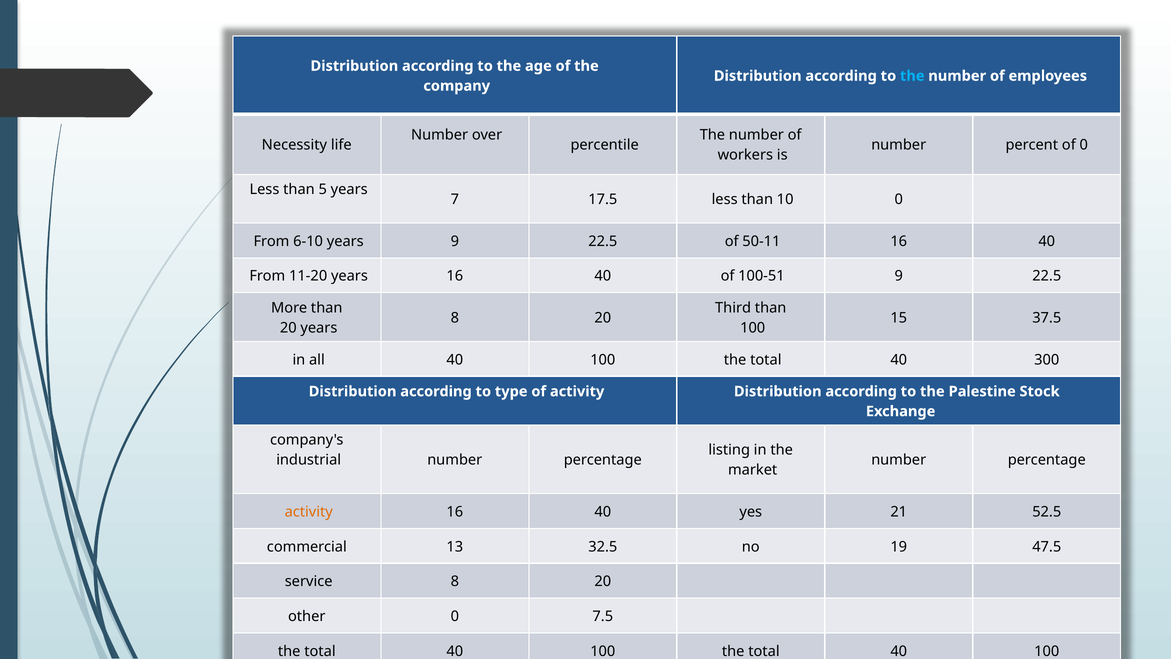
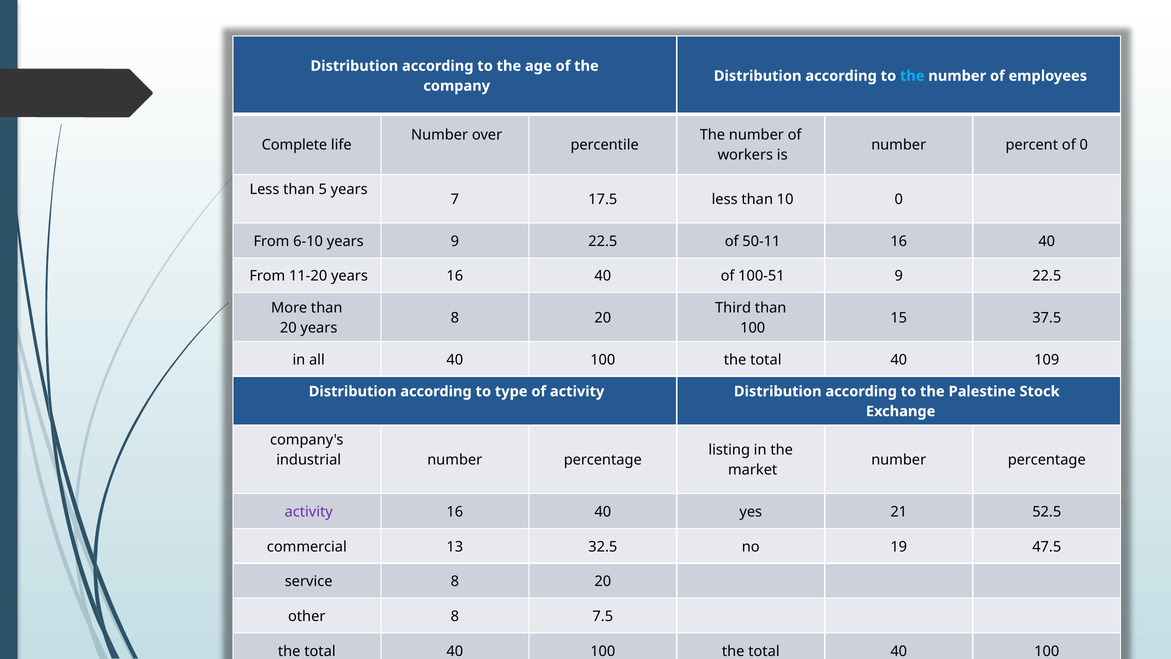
Necessity: Necessity -> Complete (294, 145)
300: 300 -> 109 (1047, 360)
activity colour: orange -> purple (309, 512)
other 0: 0 -> 8 (455, 616)
